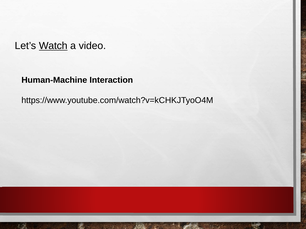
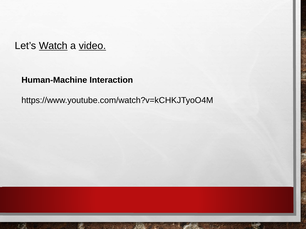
video underline: none -> present (92, 46)
